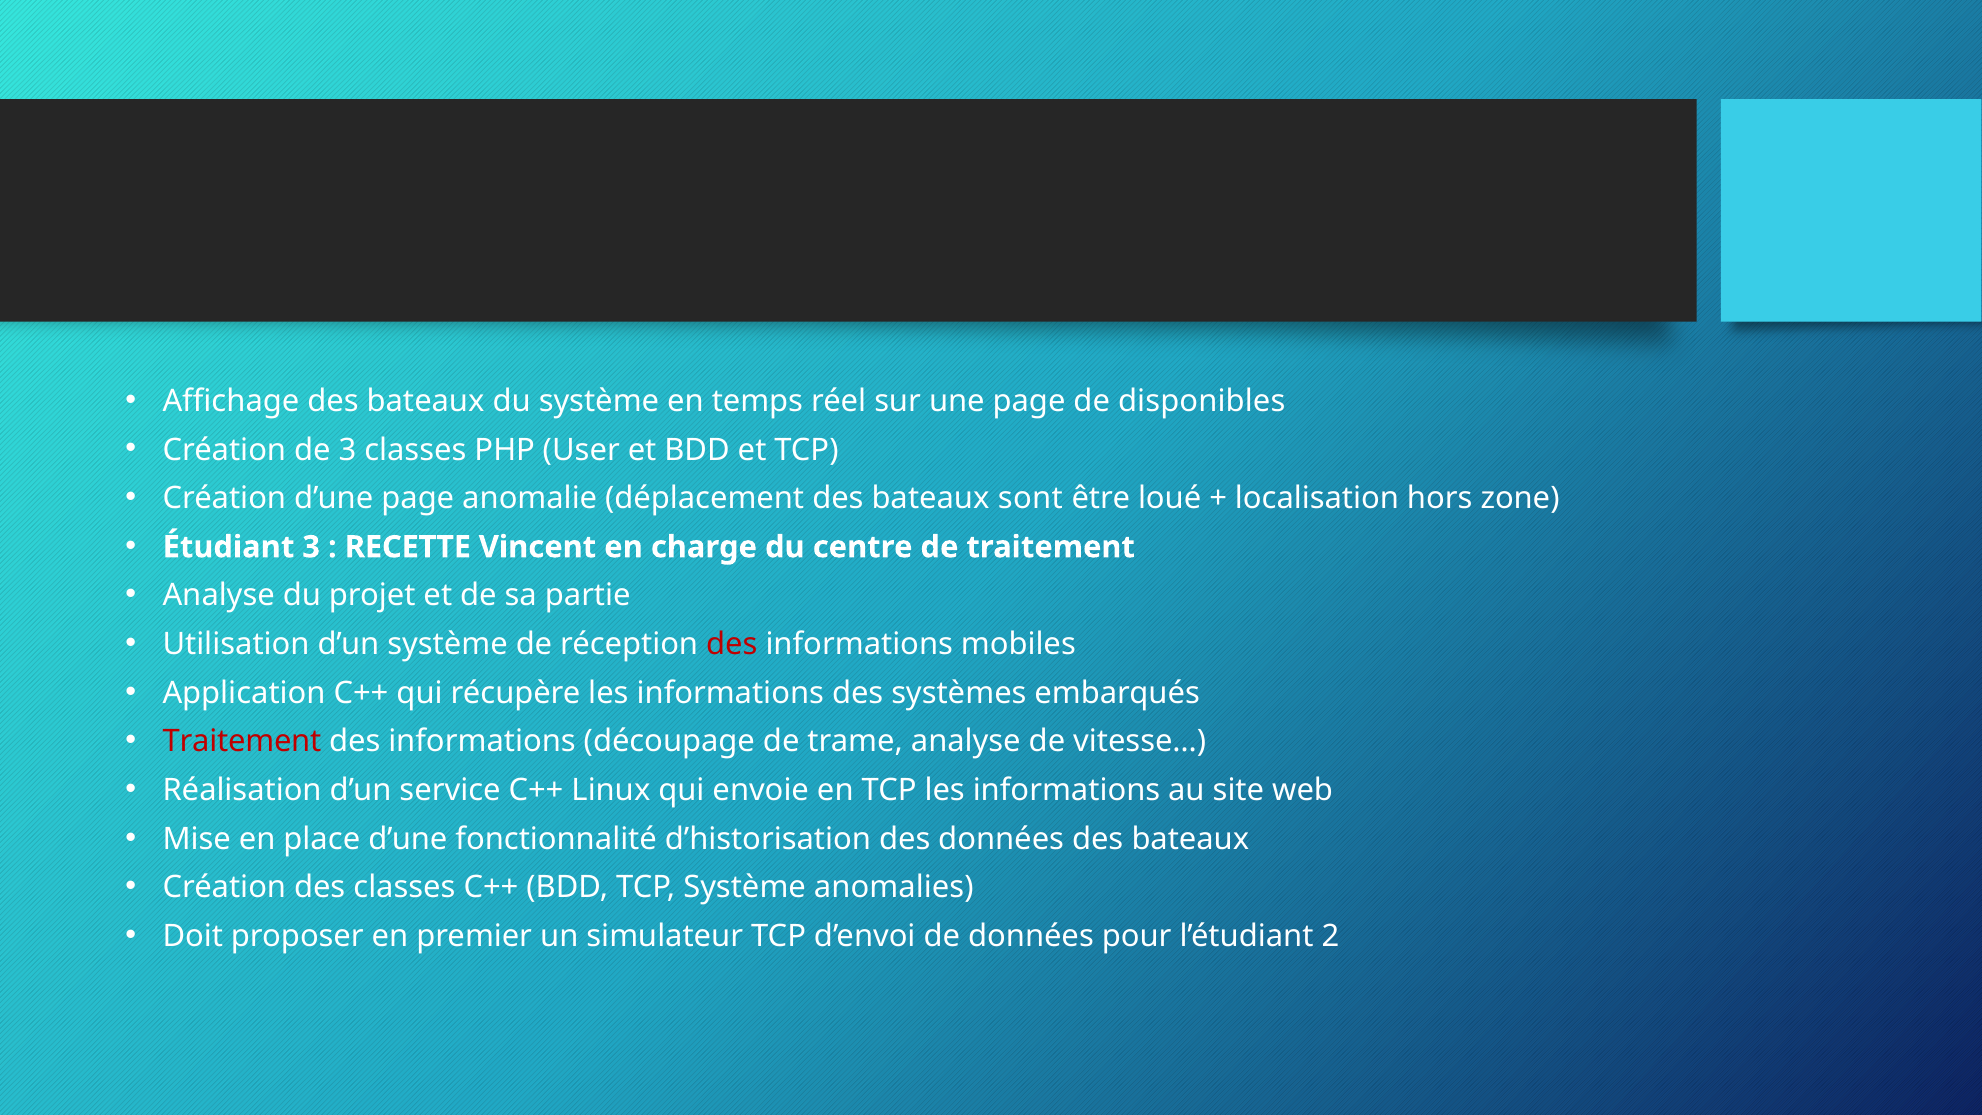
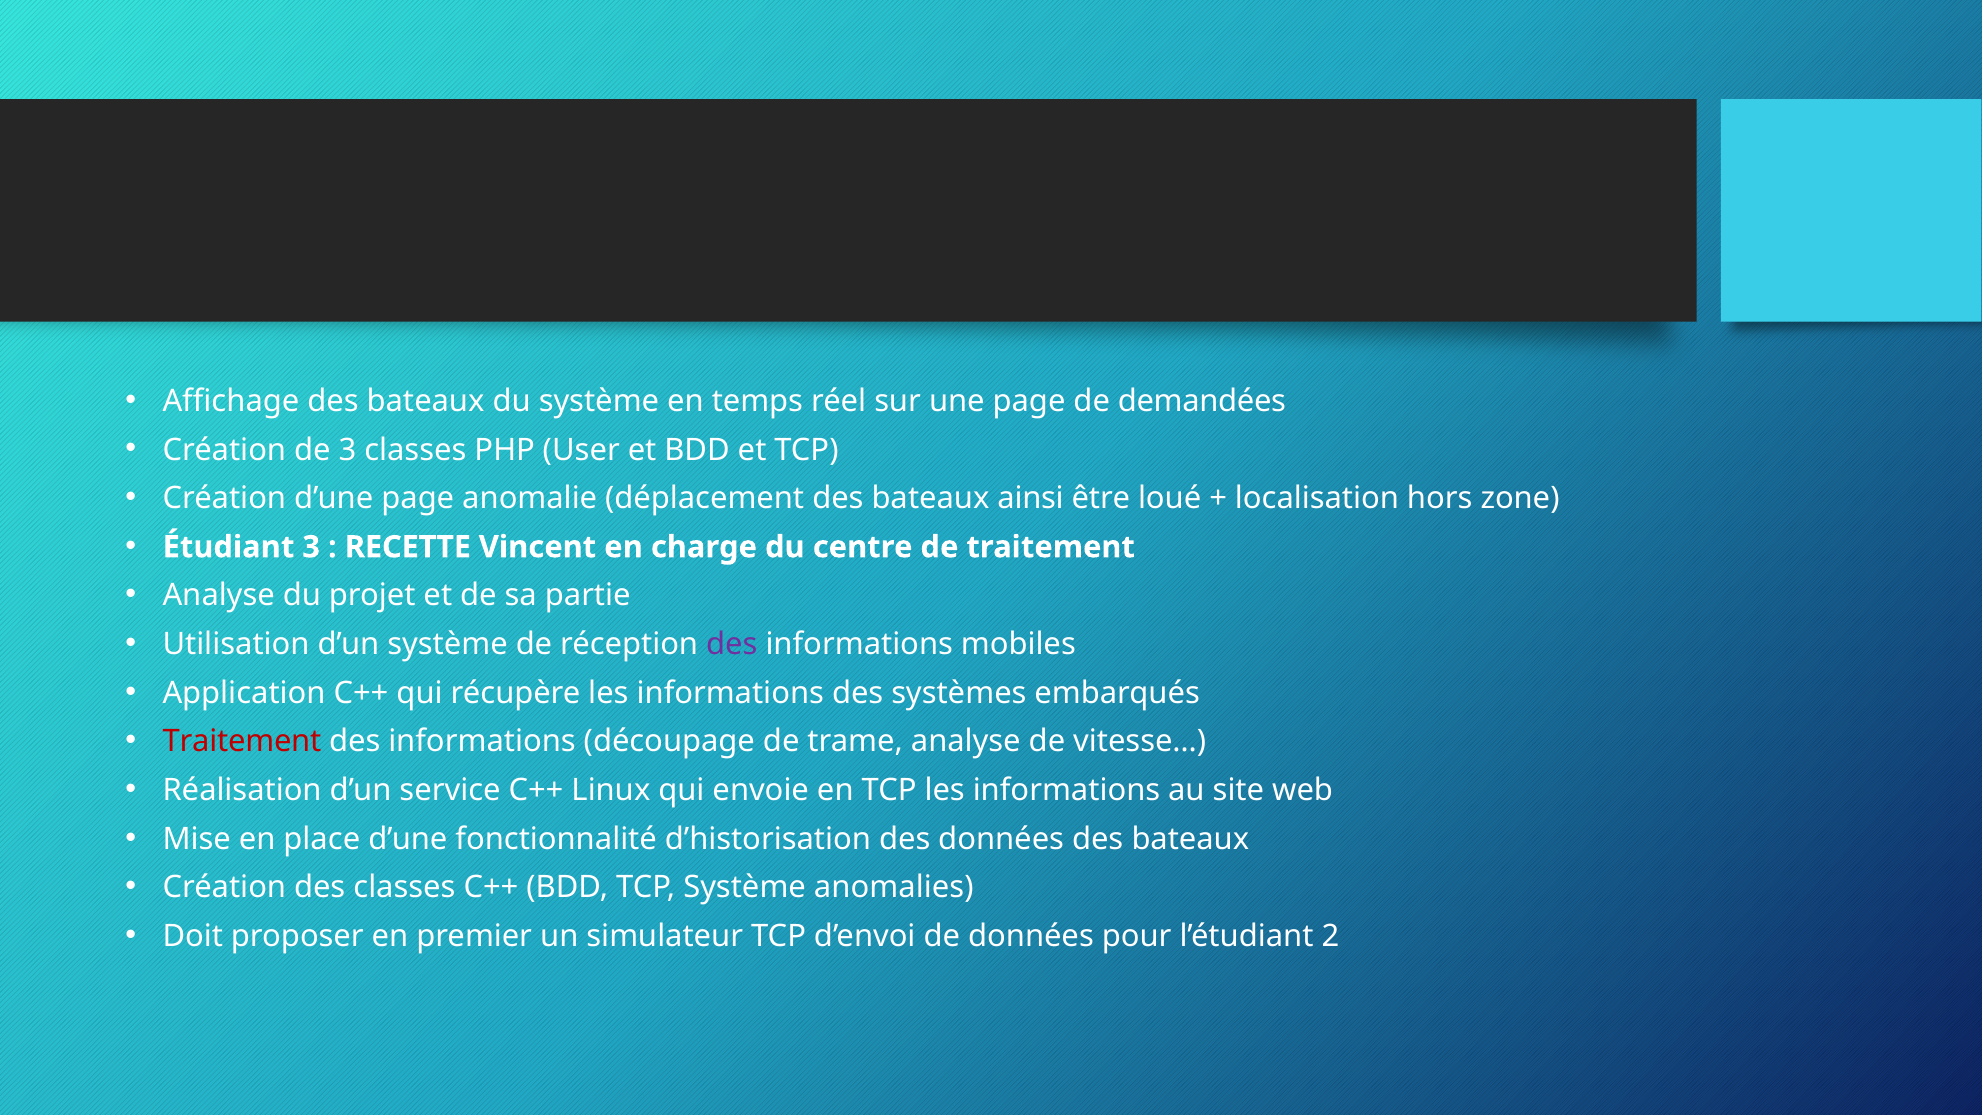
disponibles: disponibles -> demandées (1202, 401)
sont: sont -> ainsi (1031, 498)
des colour: red -> purple (732, 644)
